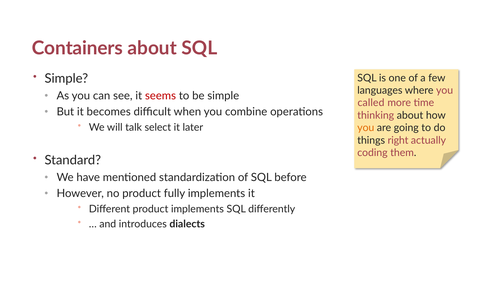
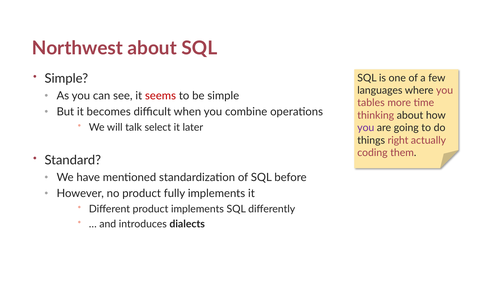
Containers: Containers -> Northwest (77, 48)
called: called -> tables (371, 103)
you colour: orange -> purple (366, 128)
